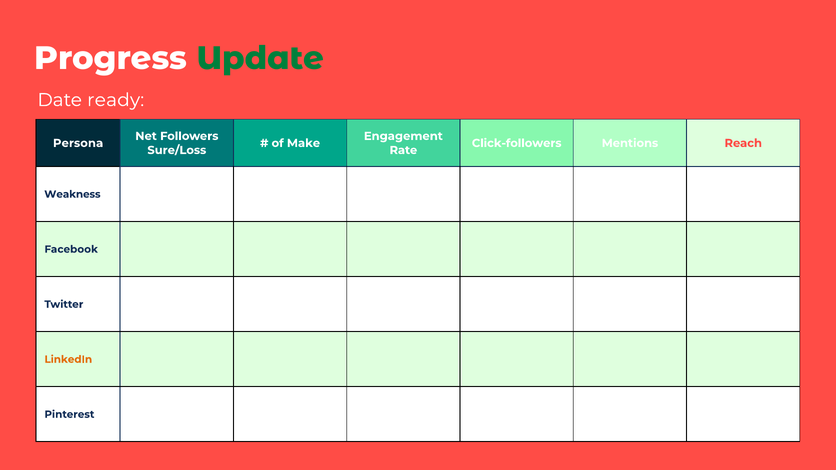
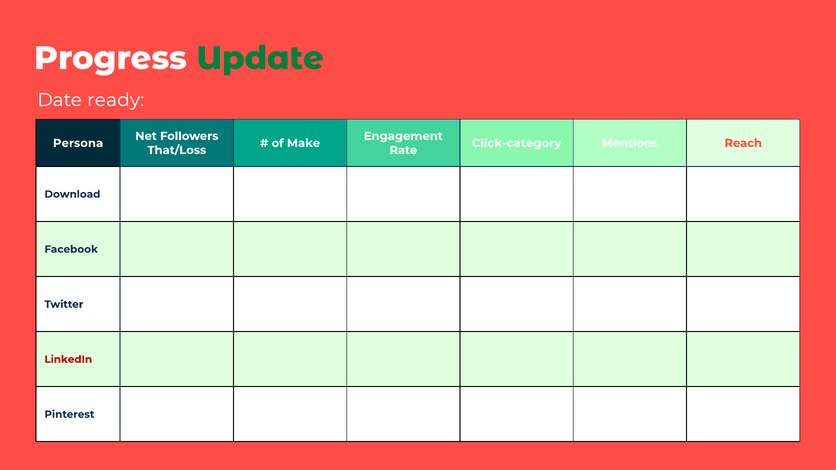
Click-followers: Click-followers -> Click-category (517, 143)
Sure/Loss: Sure/Loss -> That/Loss (177, 150)
Weakness: Weakness -> Download (72, 194)
LinkedIn colour: orange -> red (68, 360)
